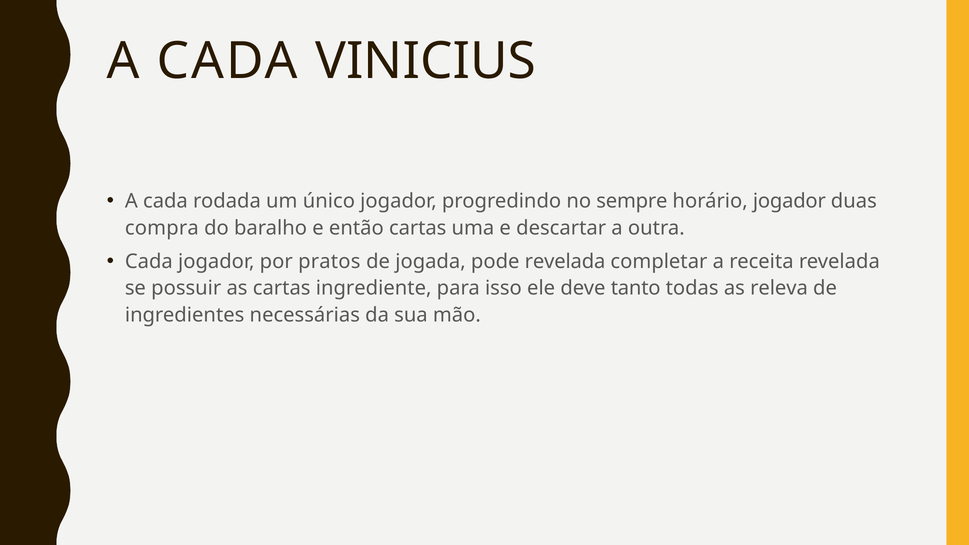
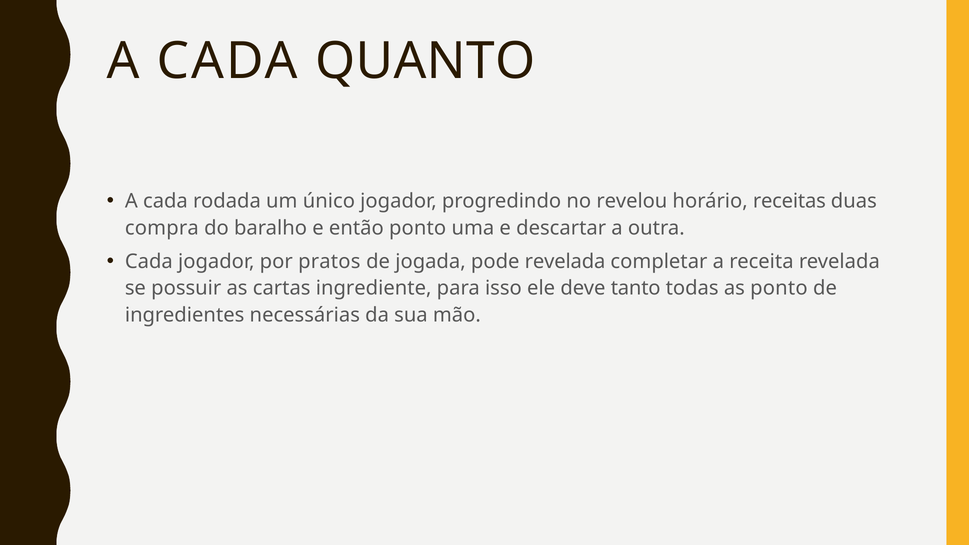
VINICIUS: VINICIUS -> QUANTO (425, 61)
sempre: sempre -> revelou (632, 201)
horário jogador: jogador -> receitas (789, 201)
então cartas: cartas -> ponto (418, 228)
as releva: releva -> ponto (779, 288)
